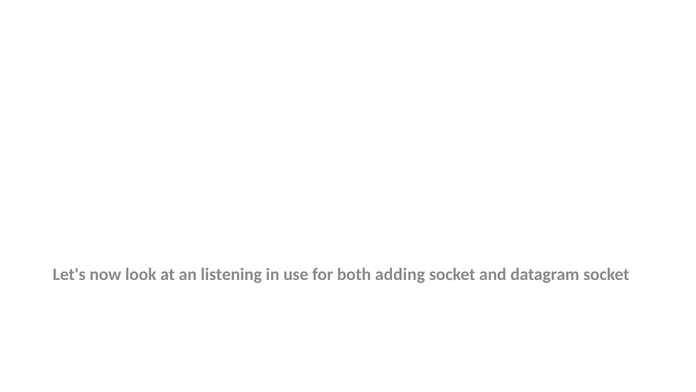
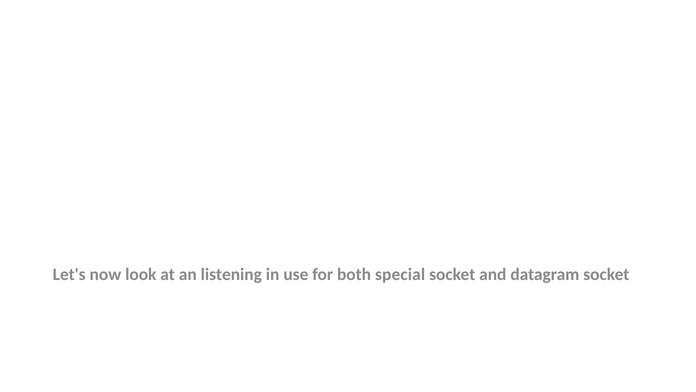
adding: adding -> special (400, 274)
